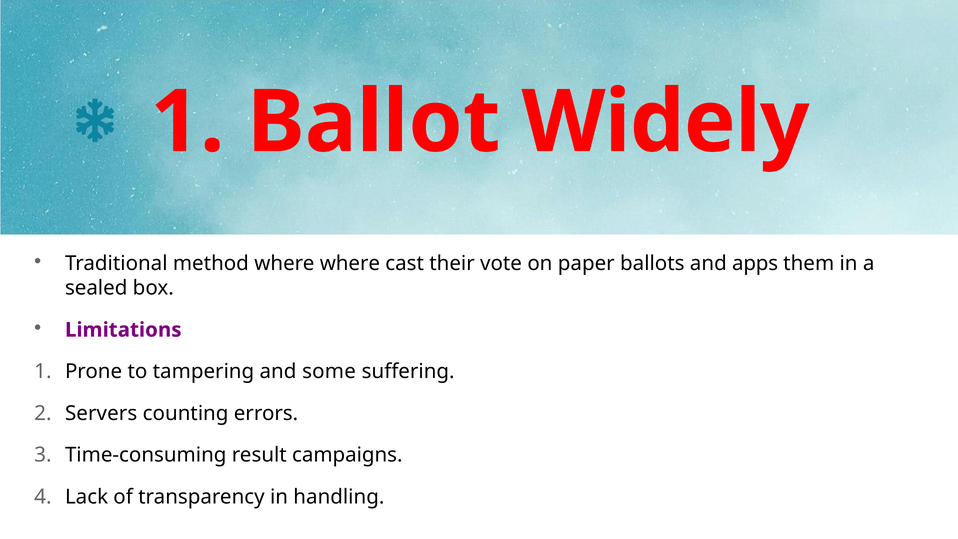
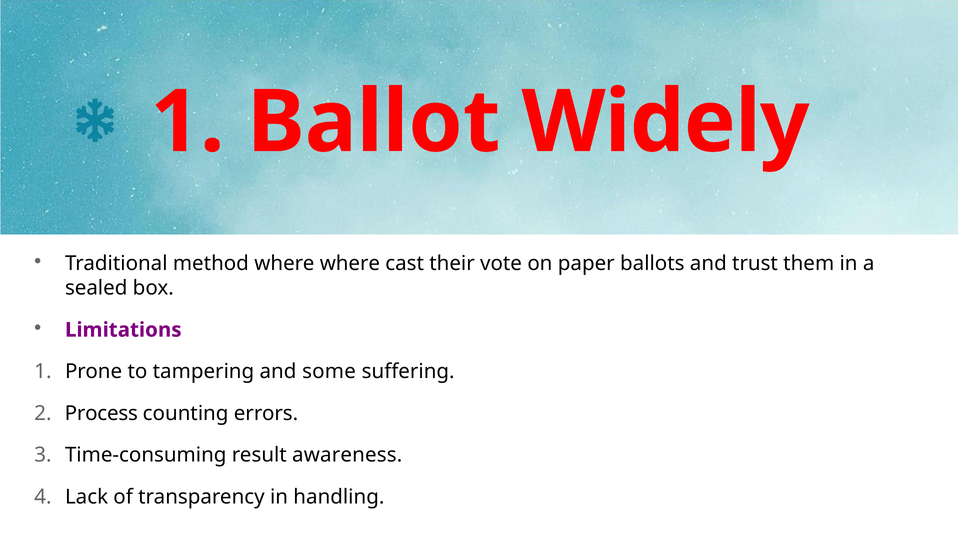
apps: apps -> trust (755, 264)
Servers: Servers -> Process (101, 413)
campaigns: campaigns -> awareness (347, 455)
